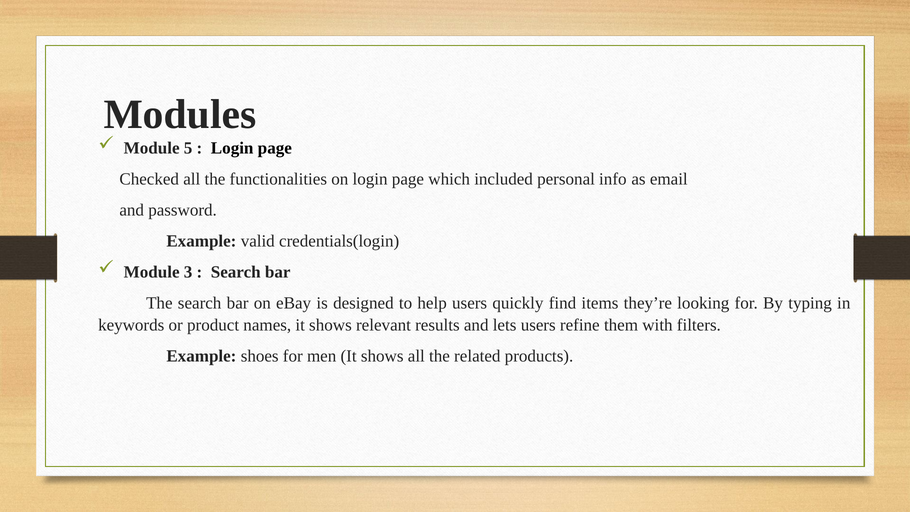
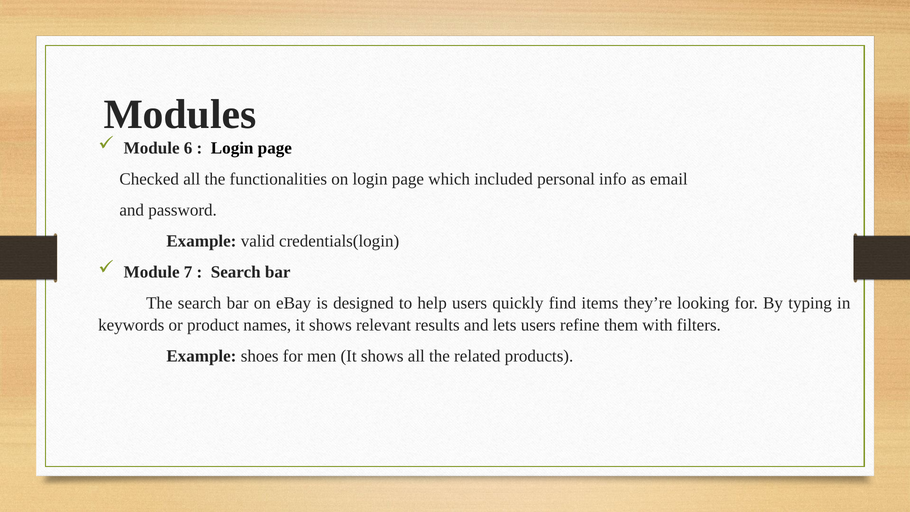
5: 5 -> 6 (188, 148)
3: 3 -> 7 (188, 272)
